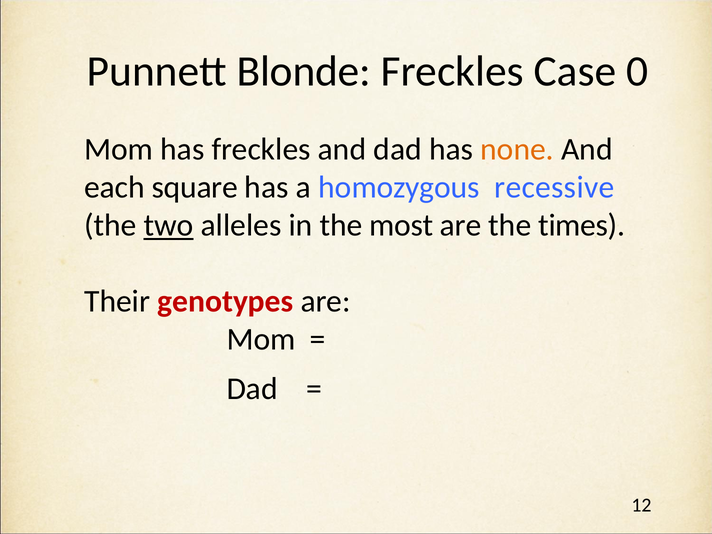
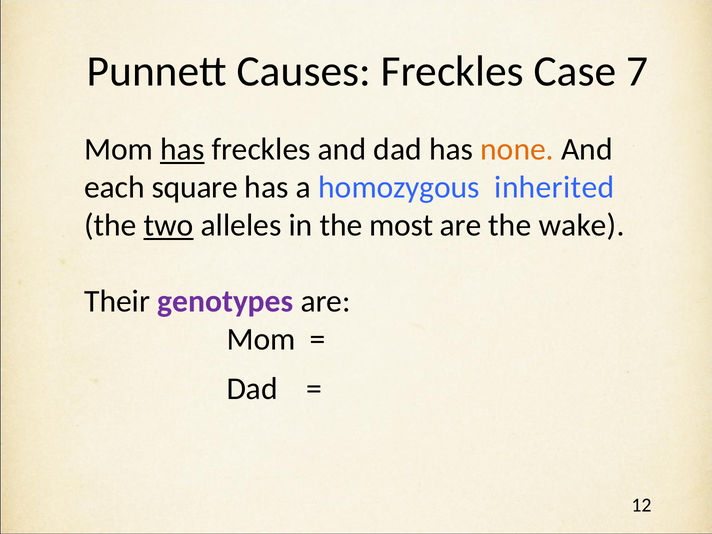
Blonde: Blonde -> Causes (304, 71)
0: 0 -> 7 (637, 71)
has underline: none -> present (182, 149)
recessive: recessive -> inherited (554, 187)
times: times -> wake (582, 225)
genotypes colour: red -> purple (225, 301)
